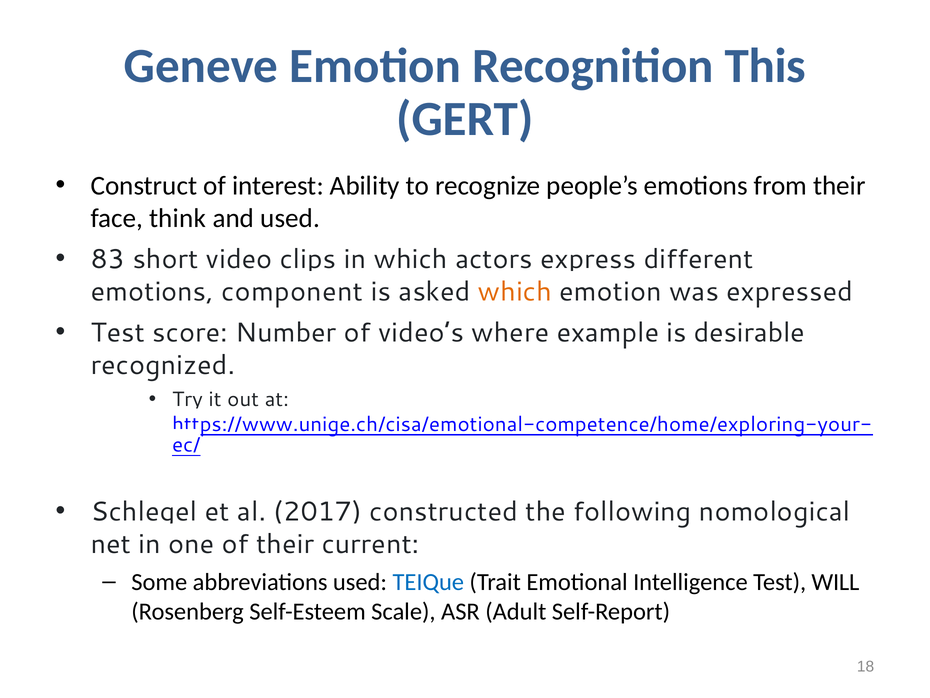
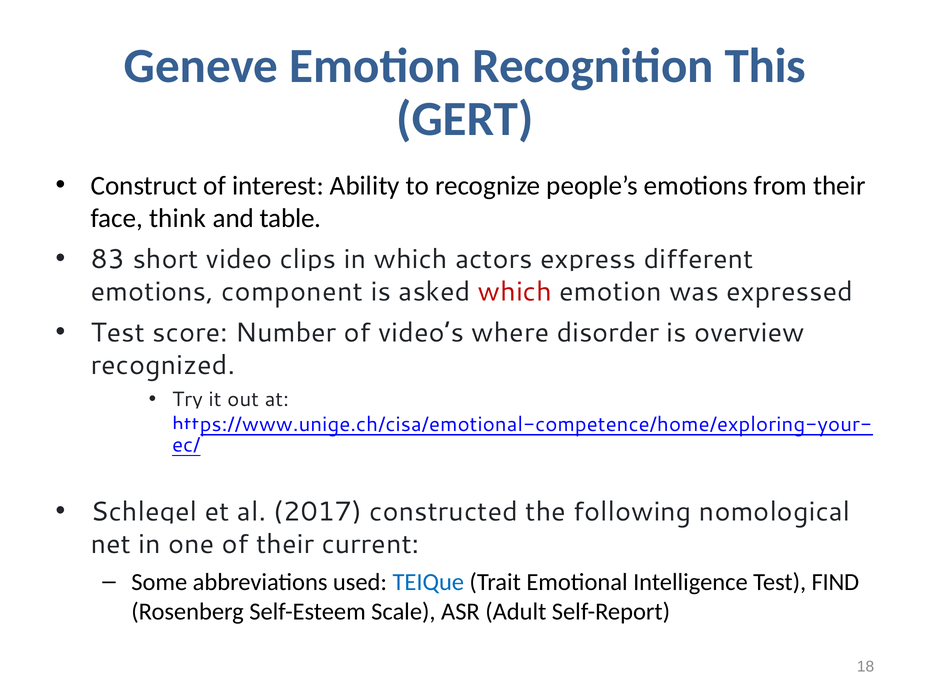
and used: used -> table (290, 218)
which colour: orange -> red (515, 292)
example: example -> disorder (608, 332)
desirable: desirable -> overview (749, 332)
WILL: WILL -> FIND (835, 582)
